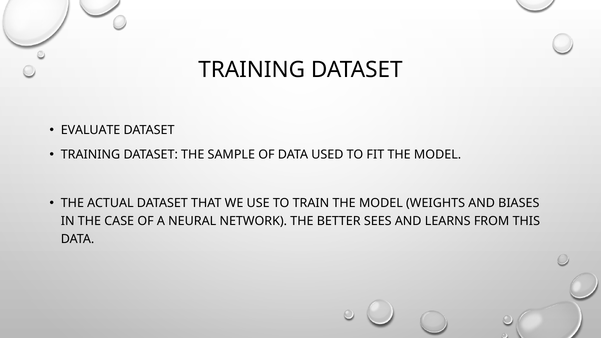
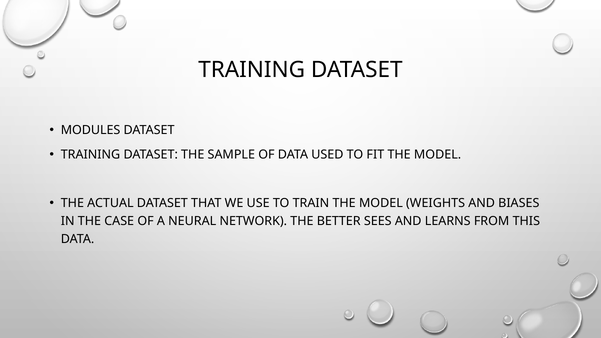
EVALUATE: EVALUATE -> MODULES (91, 130)
